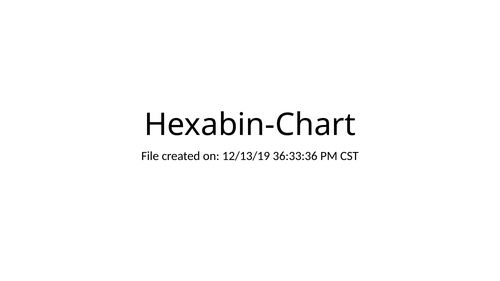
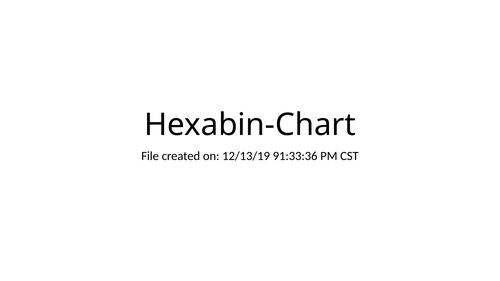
36:33:36: 36:33:36 -> 91:33:36 (295, 156)
